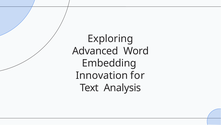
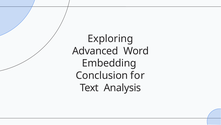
Innovation: Innovation -> Conclusion (102, 75)
